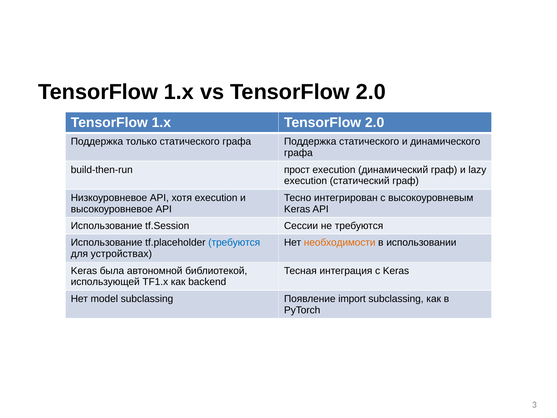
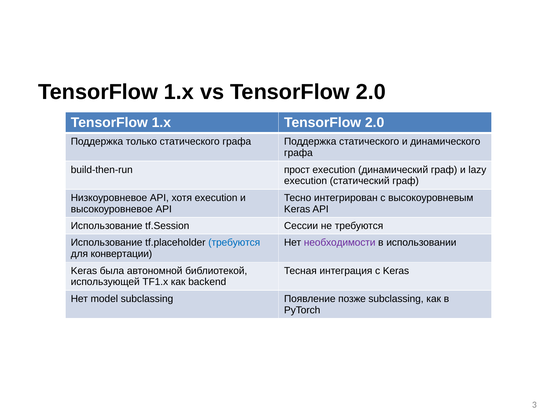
необходимости colour: orange -> purple (340, 243)
устройствах: устройствах -> конвертации (121, 254)
import: import -> позже (352, 299)
